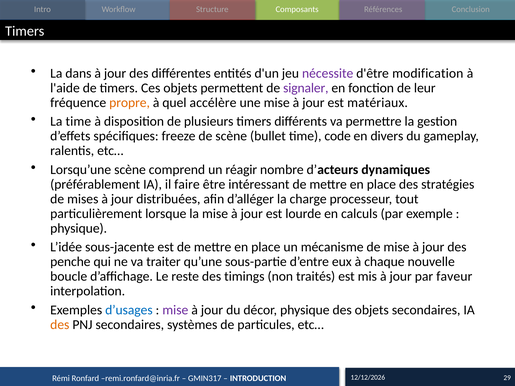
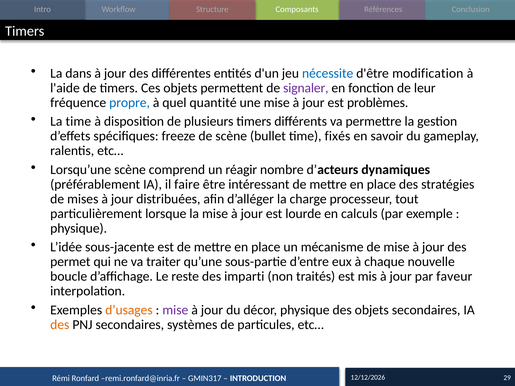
nécessite colour: purple -> blue (328, 73)
propre colour: orange -> blue (130, 103)
accélère: accélère -> quantité (213, 103)
matériaux: matériaux -> problèmes (378, 103)
code: code -> fixés (337, 136)
divers: divers -> savoir (387, 136)
penche: penche -> permet (70, 262)
timings: timings -> imparti (244, 277)
d’usages colour: blue -> orange (129, 310)
